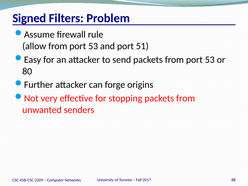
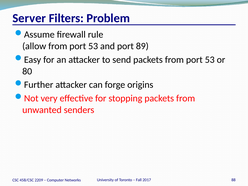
Signed: Signed -> Server (29, 18)
51: 51 -> 89 (142, 46)
